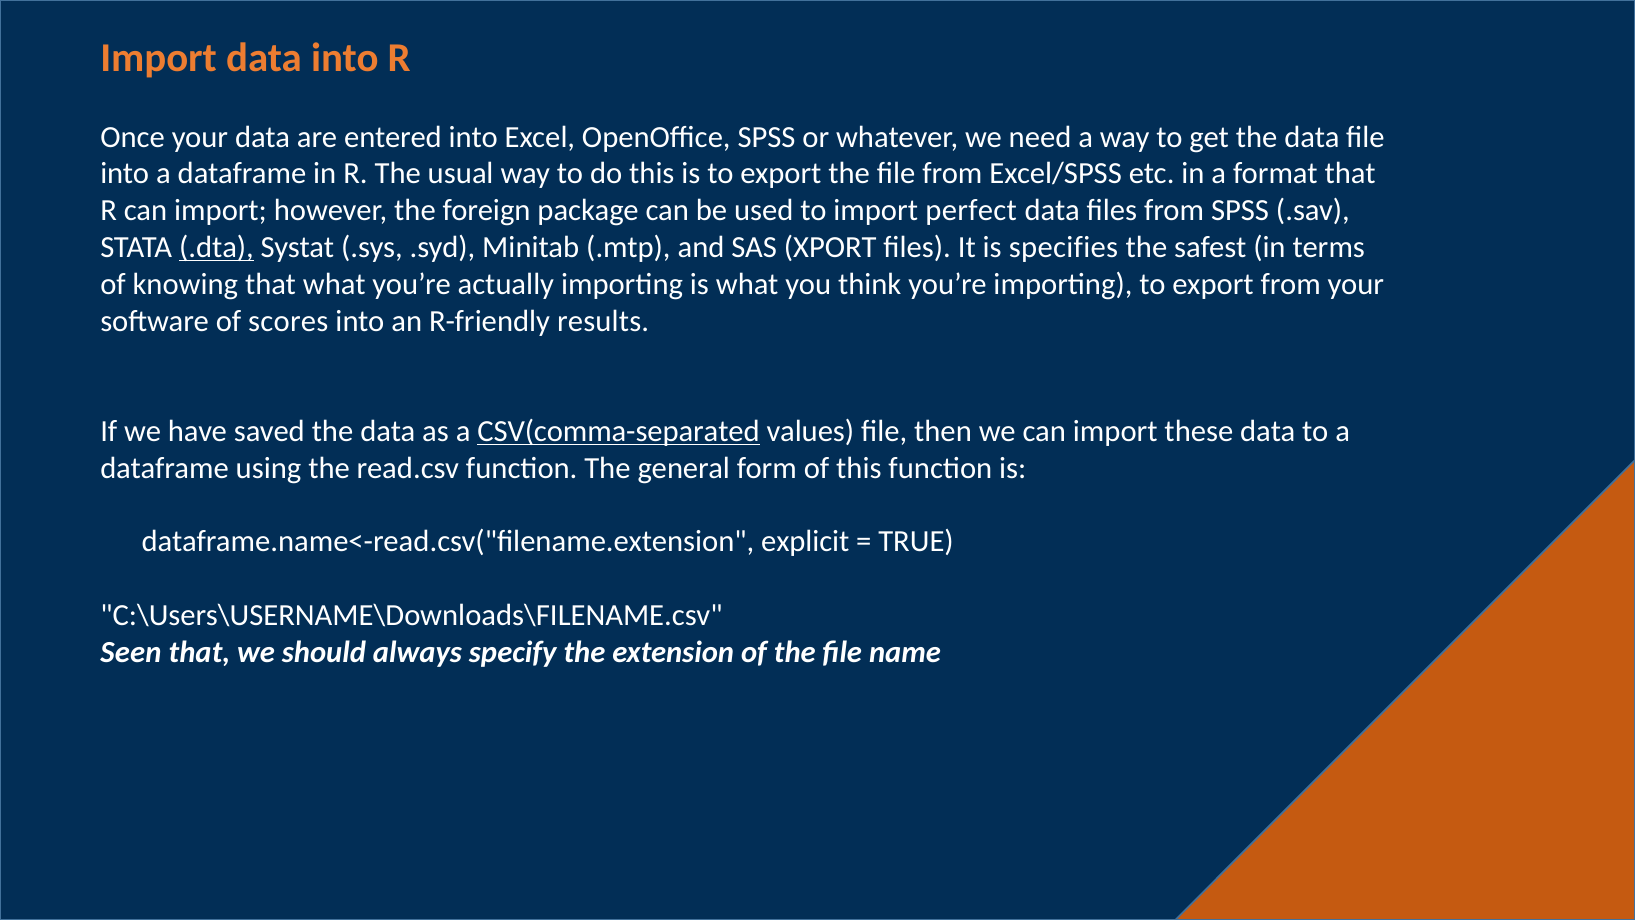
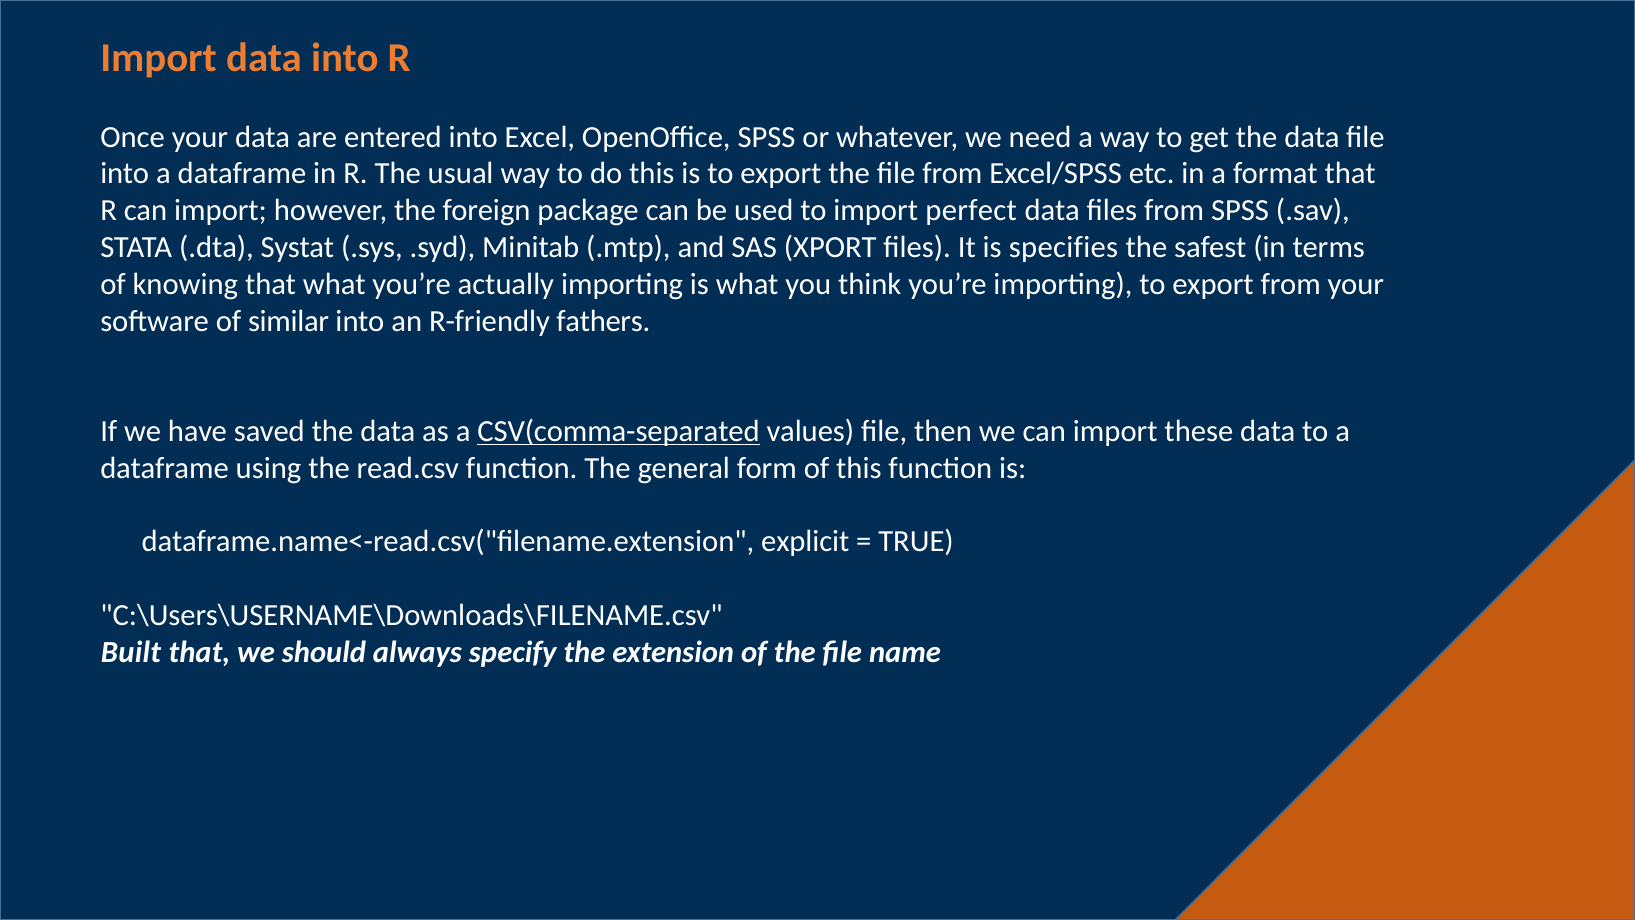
.dta underline: present -> none (216, 247)
scores: scores -> similar (289, 321)
results: results -> fathers (603, 321)
Seen: Seen -> Built (131, 652)
